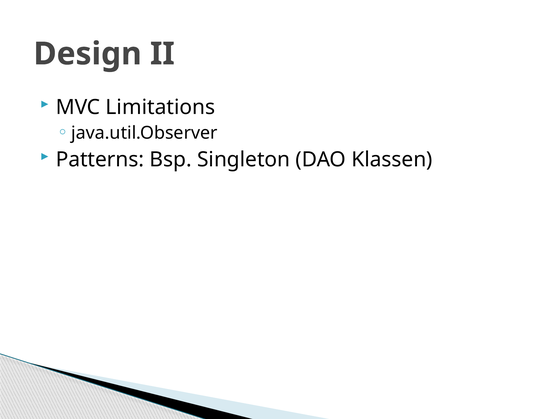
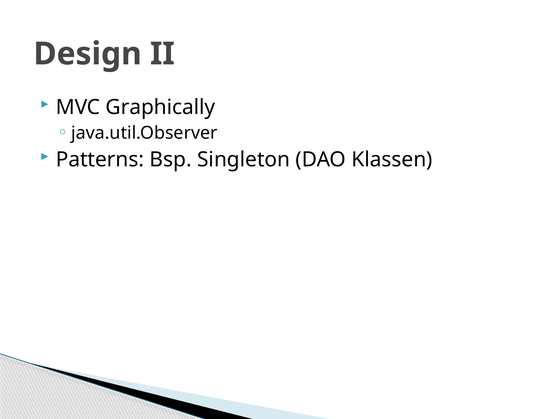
Limitations: Limitations -> Graphically (160, 107)
